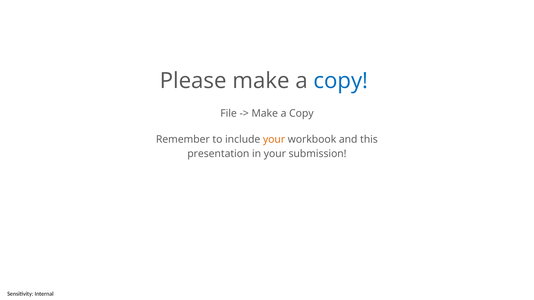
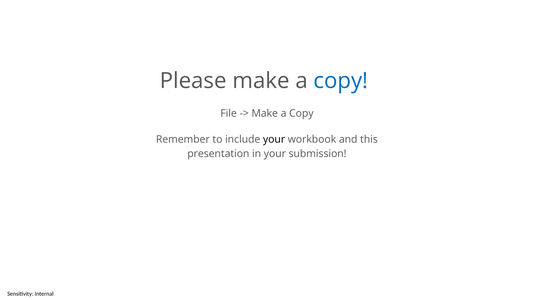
your colour: orange -> black (274, 140)
